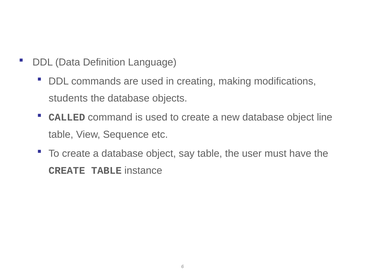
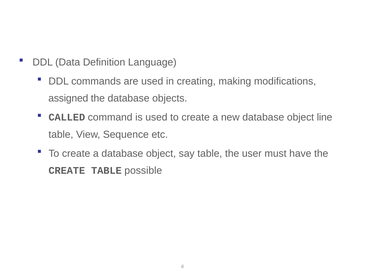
students: students -> assigned (68, 98)
instance: instance -> possible (143, 170)
